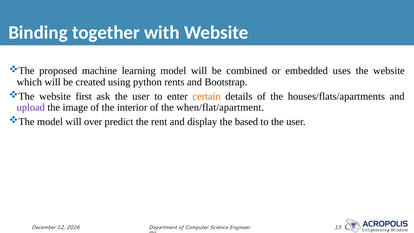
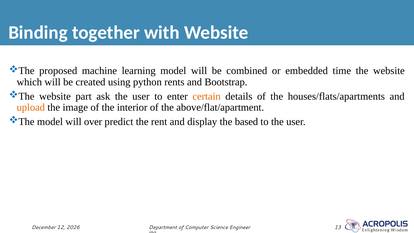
uses: uses -> time (342, 71)
first: first -> part (84, 96)
upload colour: purple -> orange (31, 107)
when/flat/apartment: when/flat/apartment -> above/flat/apartment (220, 107)
